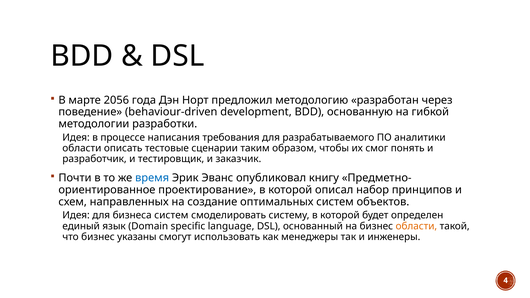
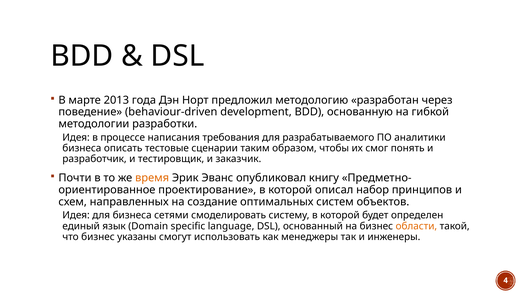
2056: 2056 -> 2013 (116, 100)
области: области -> бизнеса (82, 148)
время colour: blue -> orange (152, 178)
бизнеса систем: систем -> сетями (171, 215)
